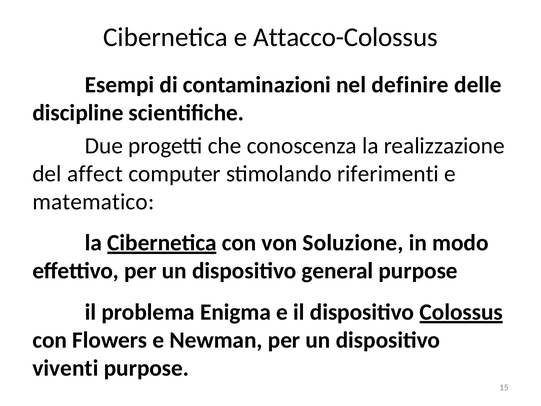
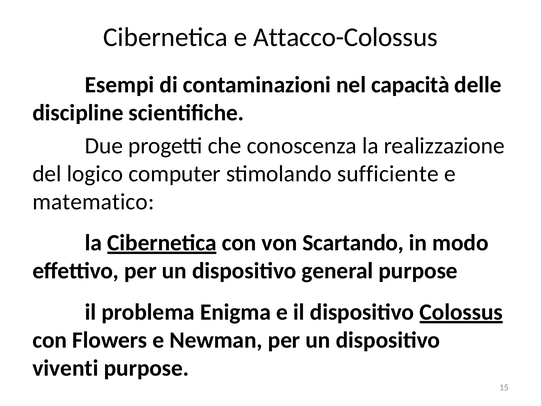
definire: definire -> capacità (410, 85)
affect: affect -> logico (95, 174)
riferimenti: riferimenti -> sufficiente (388, 174)
Soluzione: Soluzione -> Scartando (353, 243)
